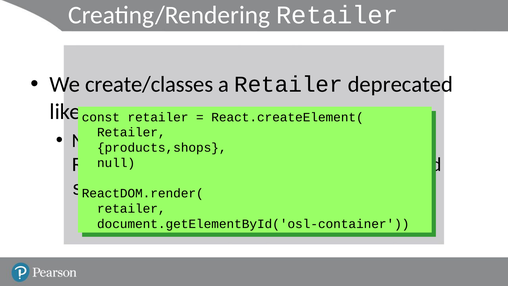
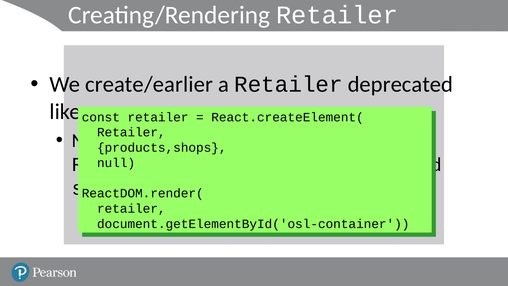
create/classes: create/classes -> create/earlier (149, 84)
